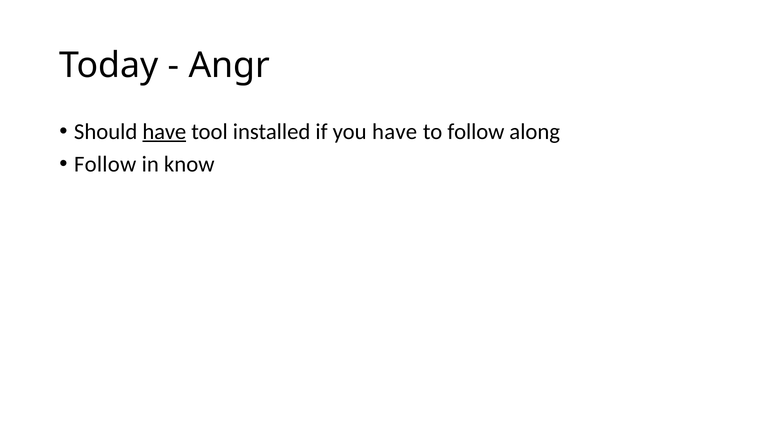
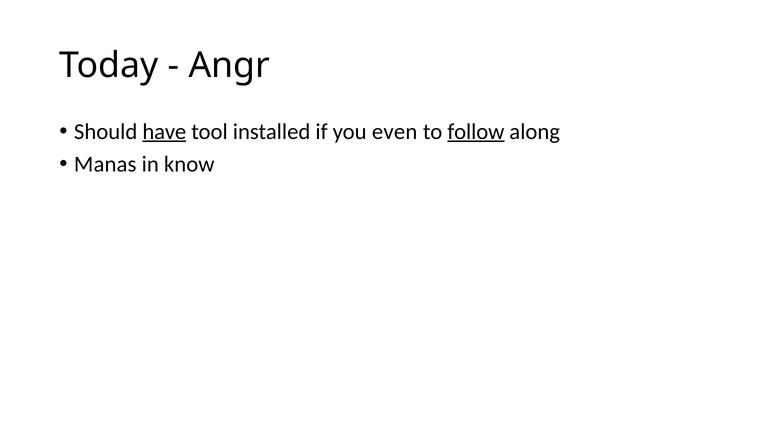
you have: have -> even (395, 132)
follow underline: none -> present (476, 132)
Follow: Follow -> Manas (105, 164)
